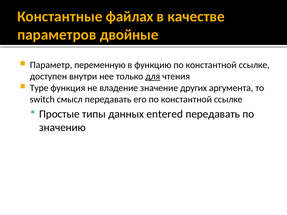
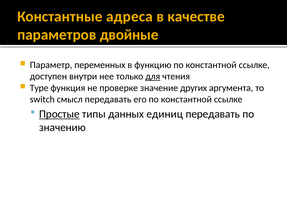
файлах: файлах -> адреса (129, 17)
переменную: переменную -> переменных (100, 65)
владение: владение -> проверке (119, 88)
Простые underline: none -> present (59, 114)
entered: entered -> единиц (165, 114)
